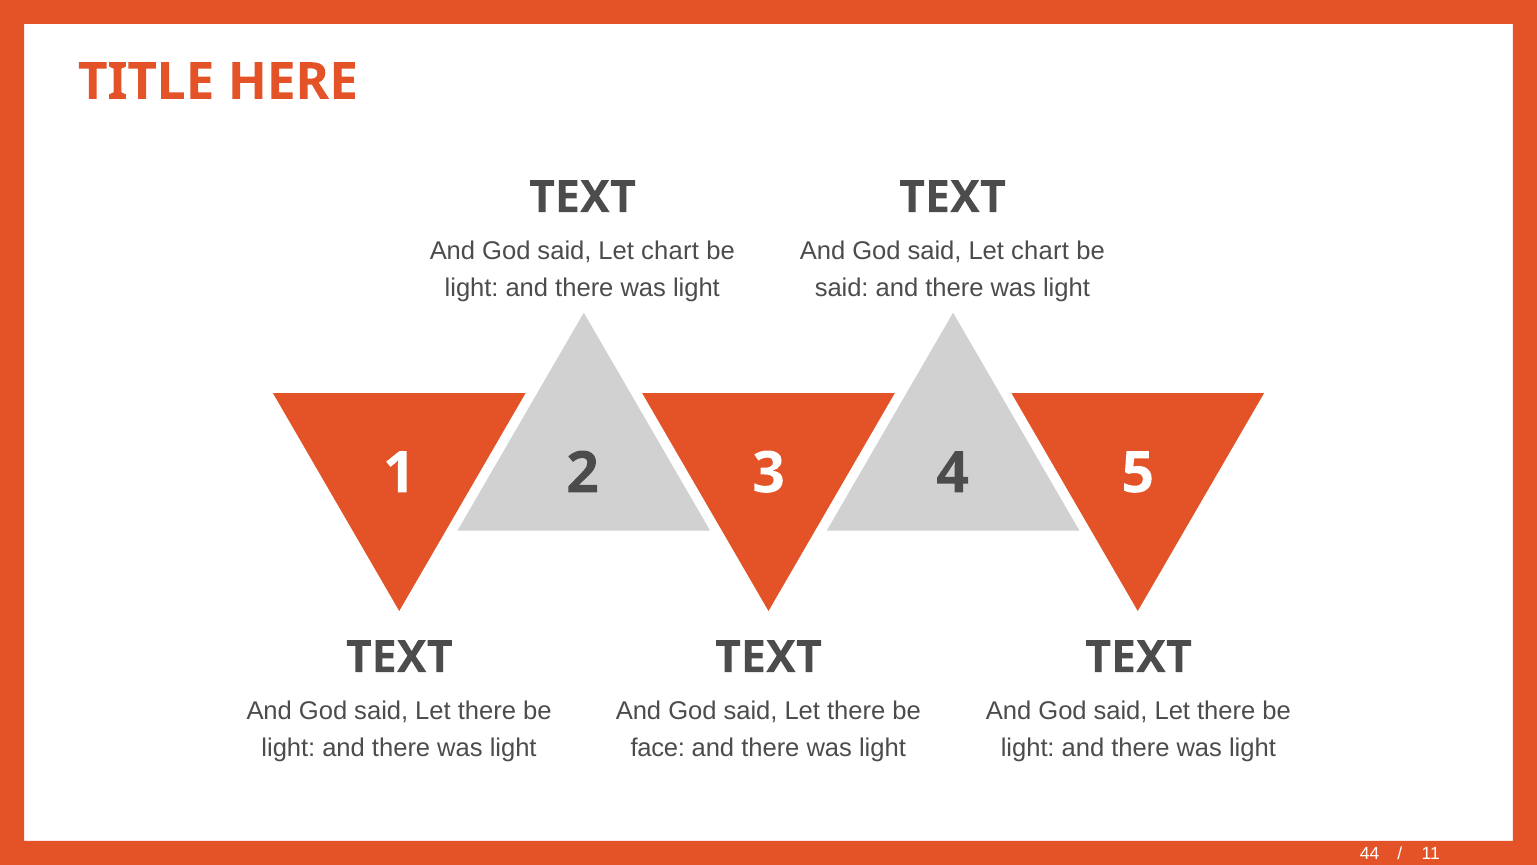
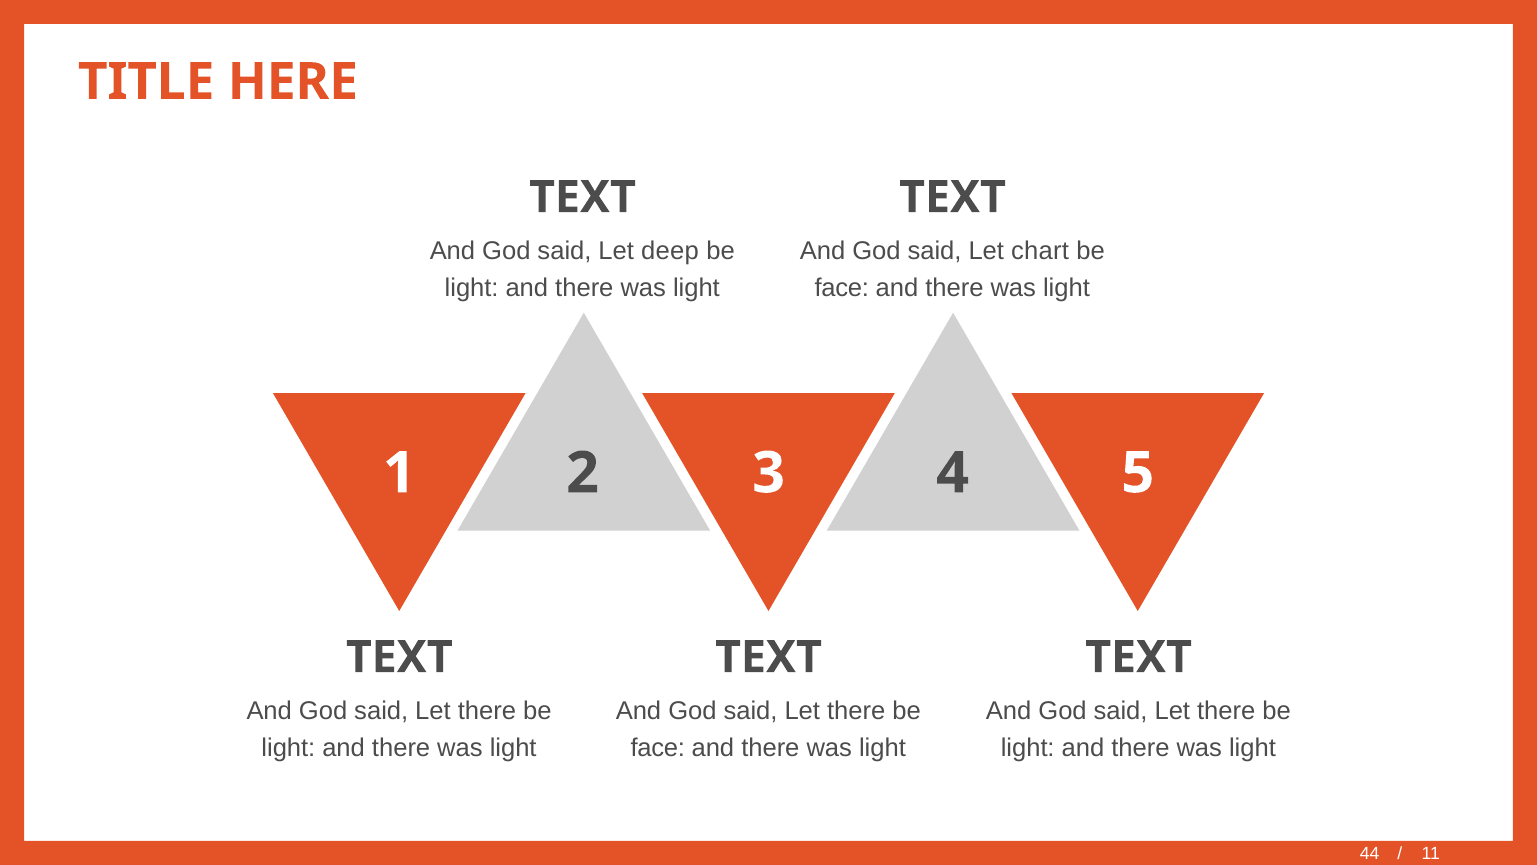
chart: chart -> deep (670, 251)
said: said -> face (842, 288)
